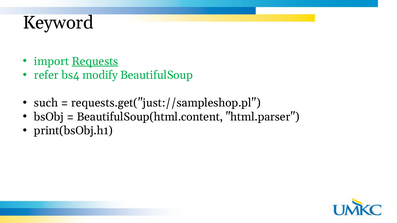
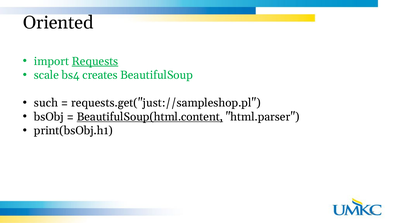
Keyword: Keyword -> Oriented (58, 23)
refer: refer -> scale (46, 75)
modify: modify -> creates (100, 75)
BeautifulSoup(html.content underline: none -> present (150, 117)
